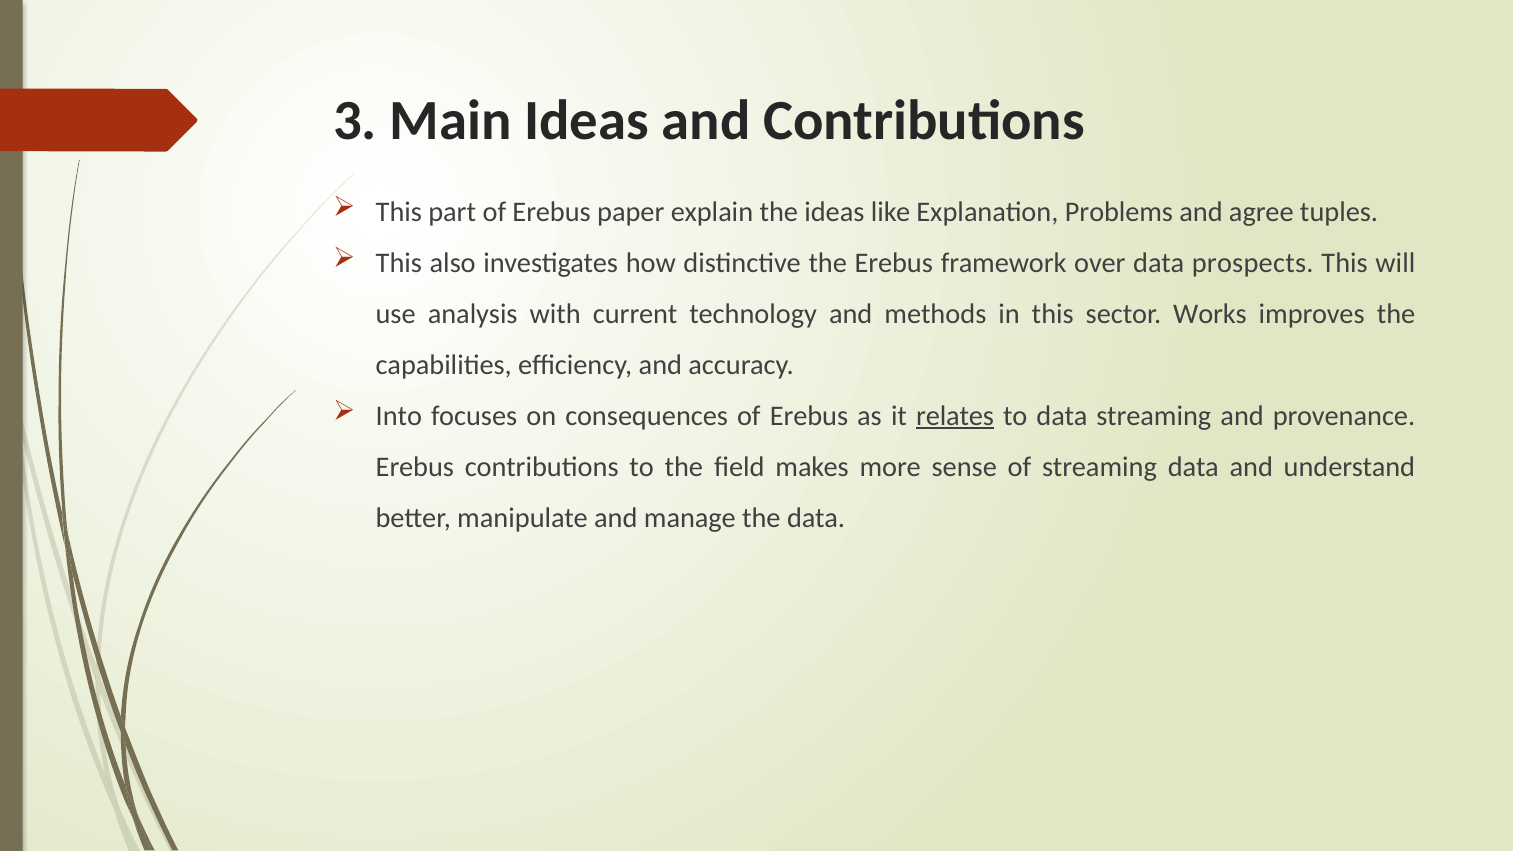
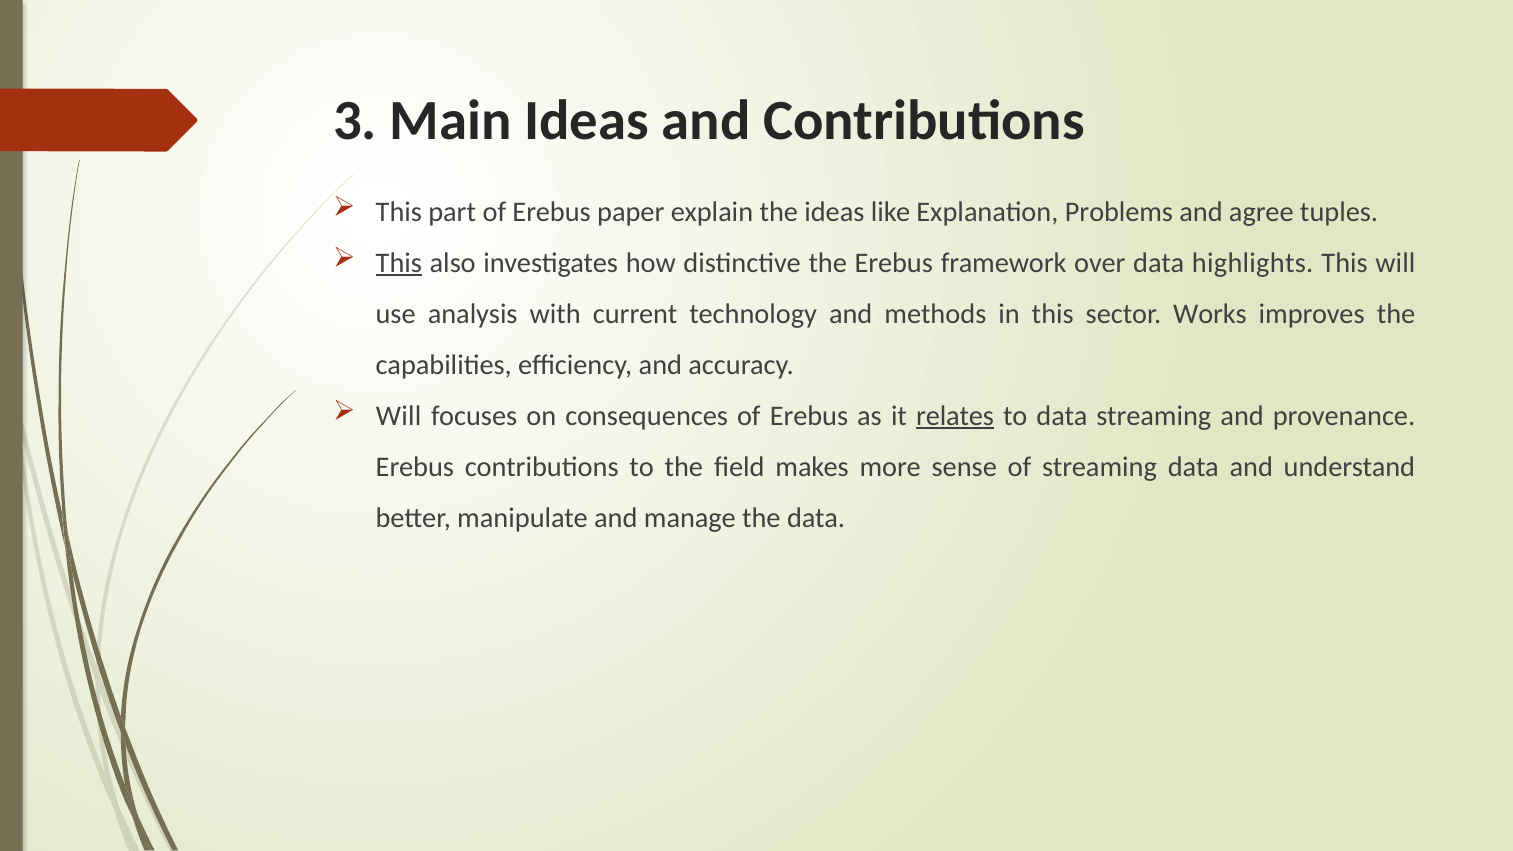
This underline: none -> present (399, 263)
prospects: prospects -> highlights (1253, 263)
Into: Into -> Will (399, 416)
